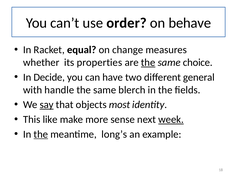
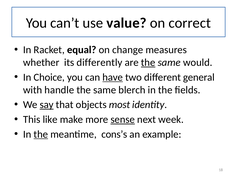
order: order -> value (126, 23)
behave: behave -> correct (190, 23)
properties: properties -> differently (99, 62)
choice: choice -> would (198, 62)
Decide: Decide -> Choice (49, 77)
have underline: none -> present (113, 77)
sense underline: none -> present (123, 119)
week underline: present -> none (171, 119)
long’s: long’s -> cons’s (114, 134)
